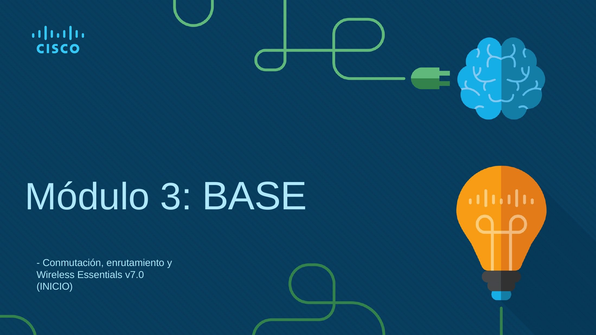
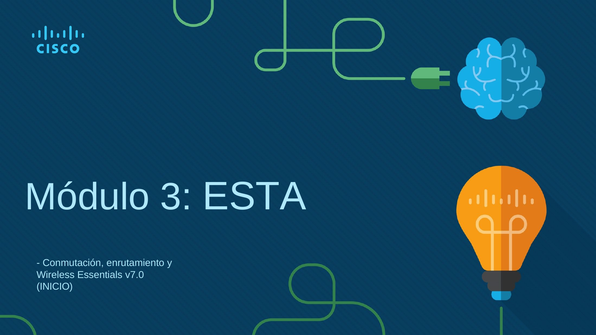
BASE: BASE -> ESTA (254, 197)
